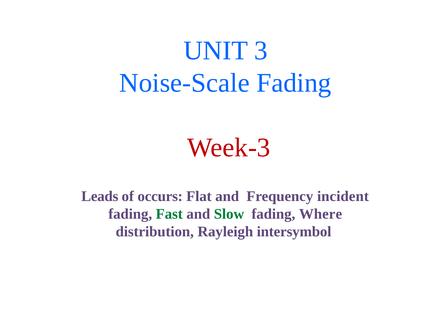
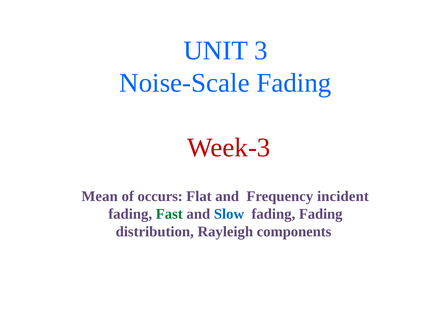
Leads: Leads -> Mean (100, 196)
Slow colour: green -> blue (229, 214)
fading Where: Where -> Fading (321, 214)
intersymbol: intersymbol -> components (294, 232)
